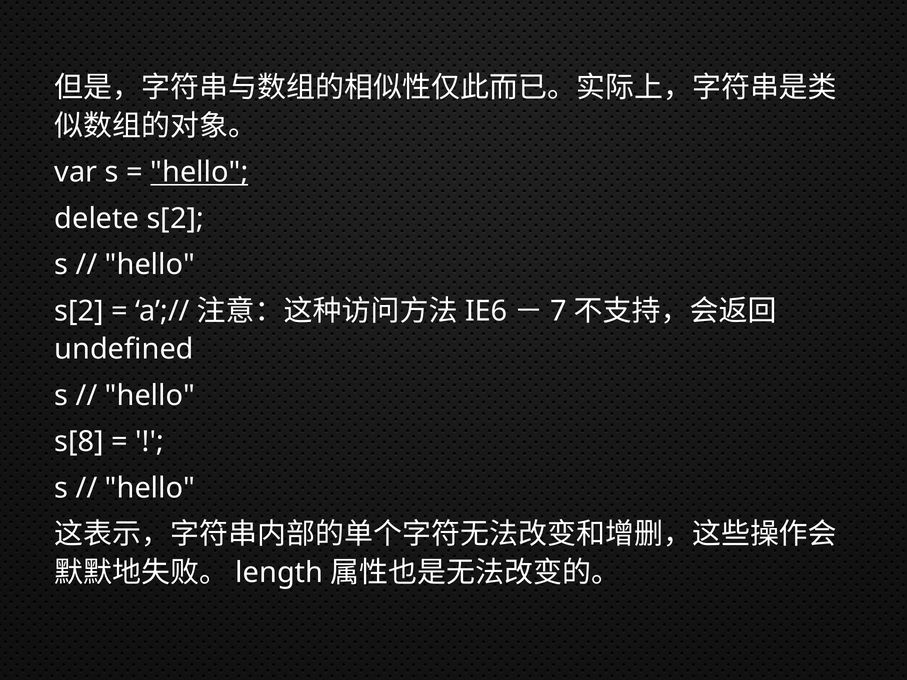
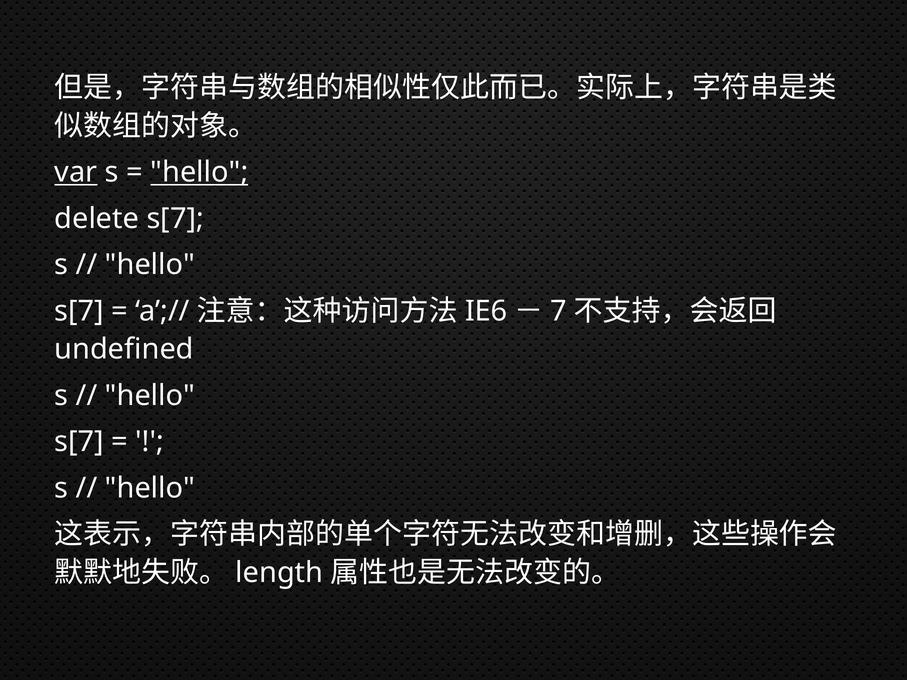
var underline: none -> present (76, 172)
delete s[2: s[2 -> s[7 (175, 219)
s[2: s[2 -> s[7 (79, 311)
s[8: s[8 -> s[7 (79, 442)
